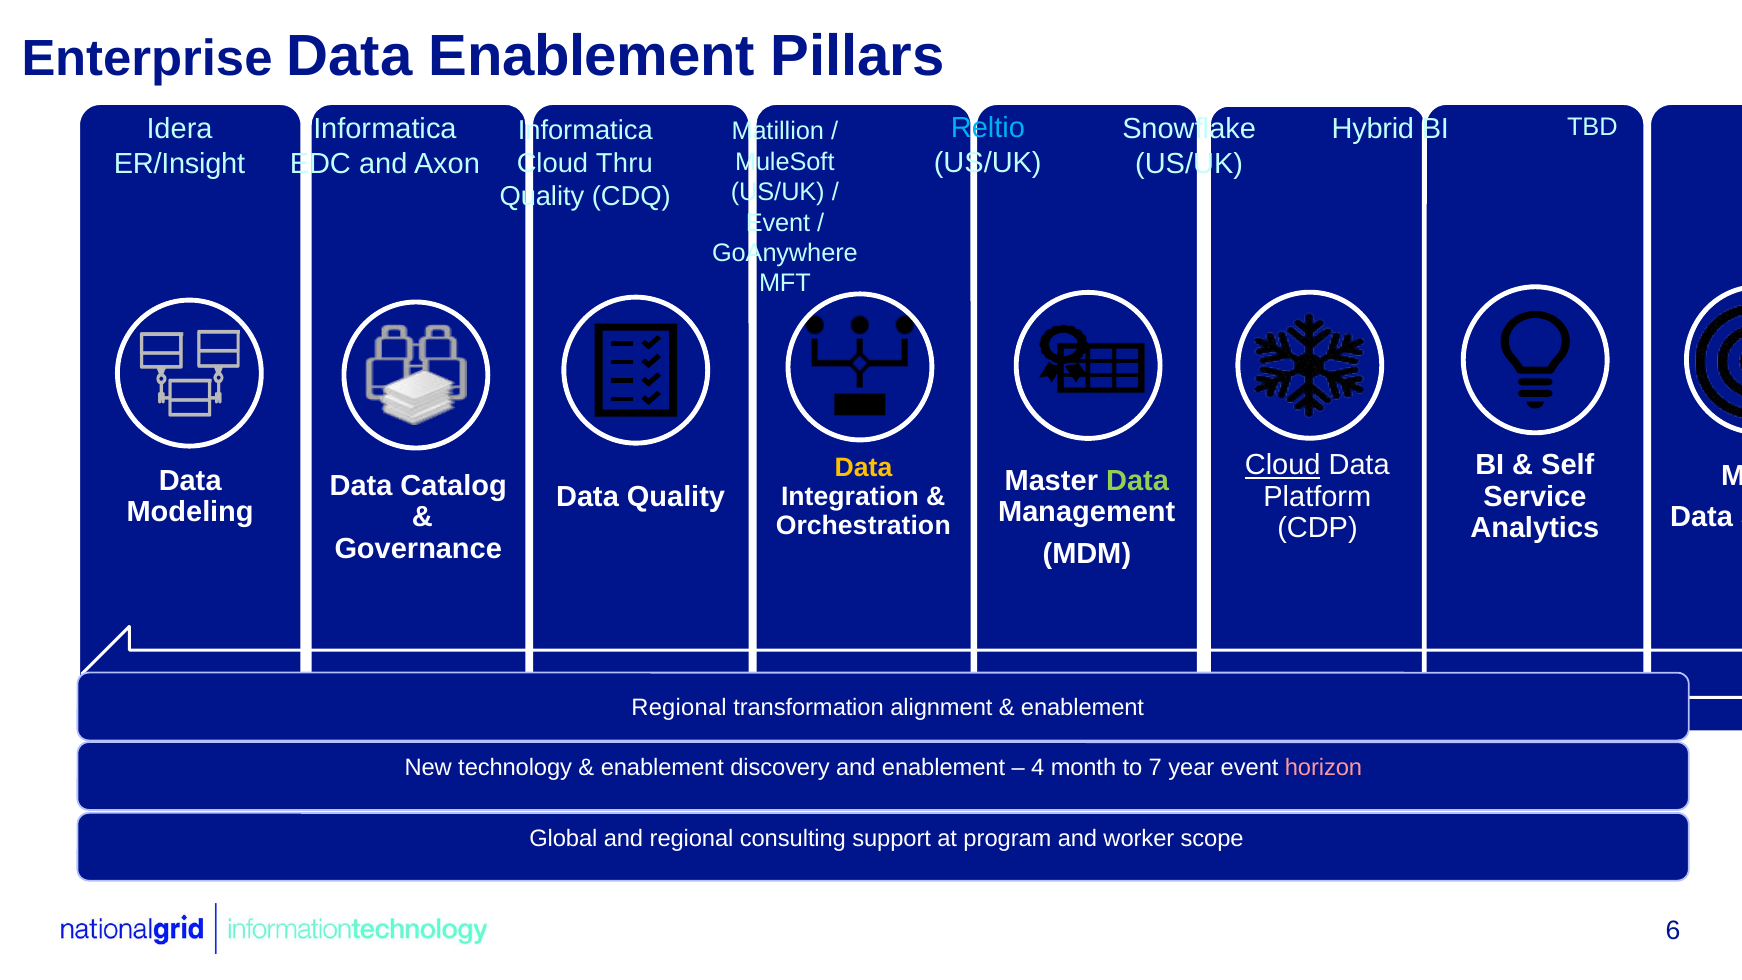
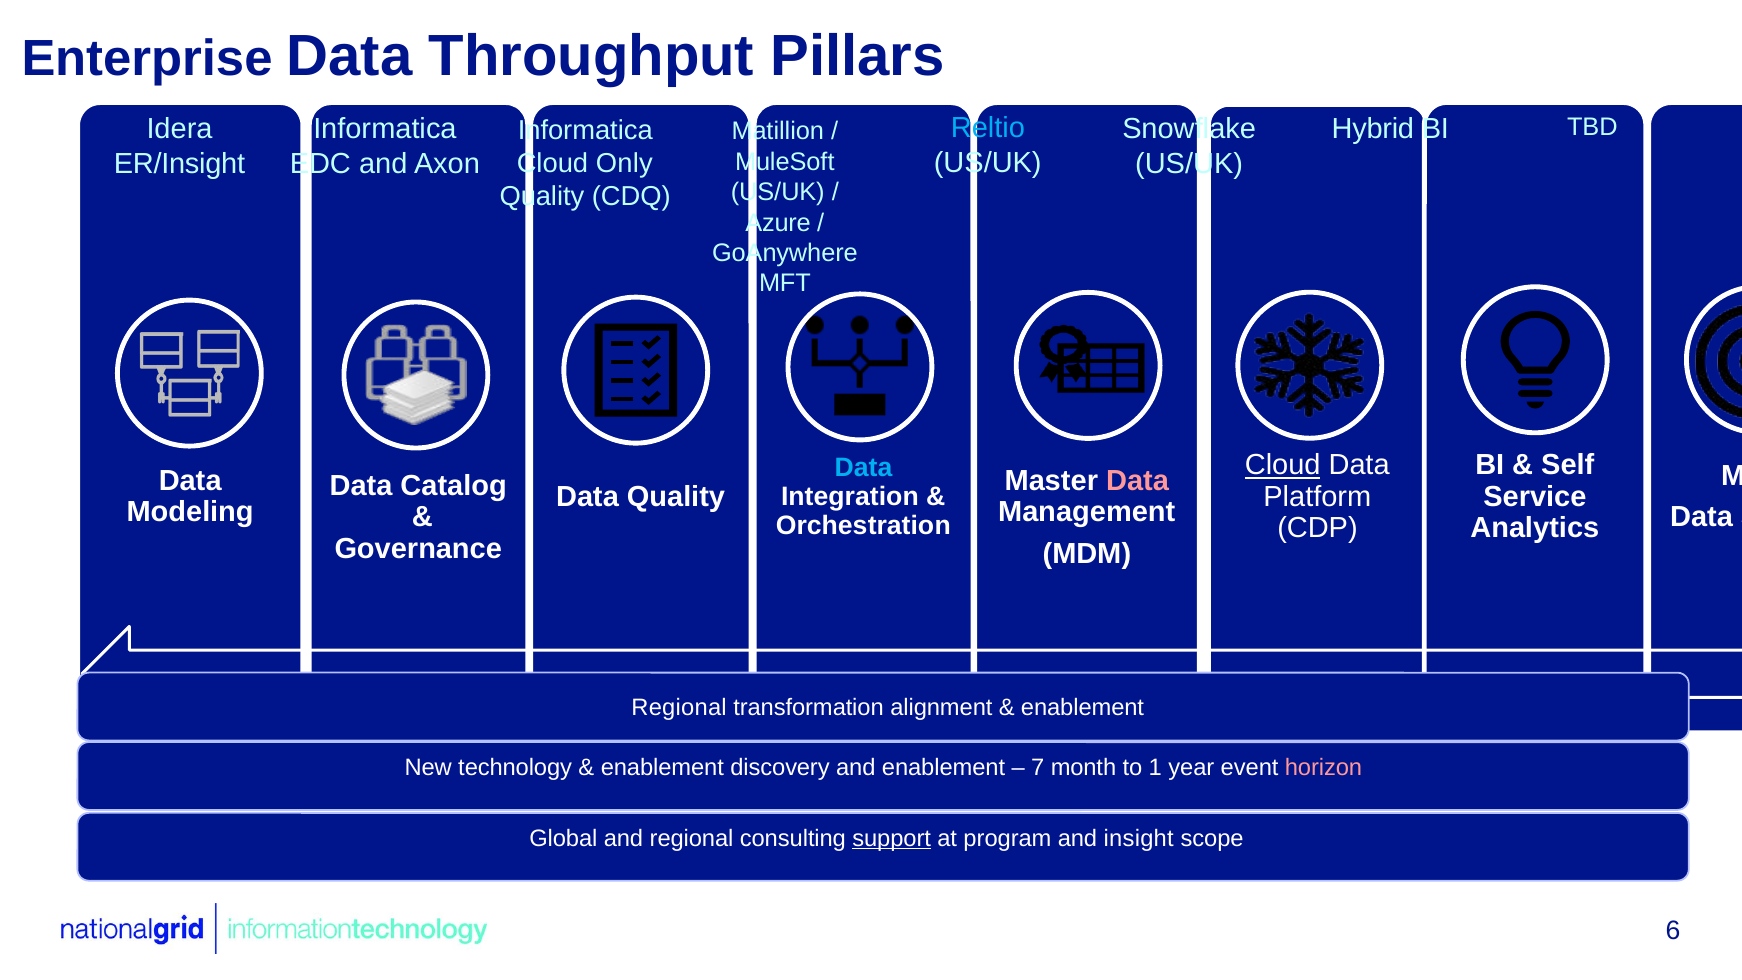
Data Enablement: Enablement -> Throughput (592, 56)
Thru: Thru -> Only (624, 163)
Event: Event -> Azure (778, 223)
Data colour: yellow -> light blue (863, 468)
Data colour: light green -> pink (1138, 481)
4: 4 -> 7 (1038, 768)
7: 7 -> 1 (1155, 768)
support underline: none -> present (892, 838)
worker: worker -> insight (1139, 838)
